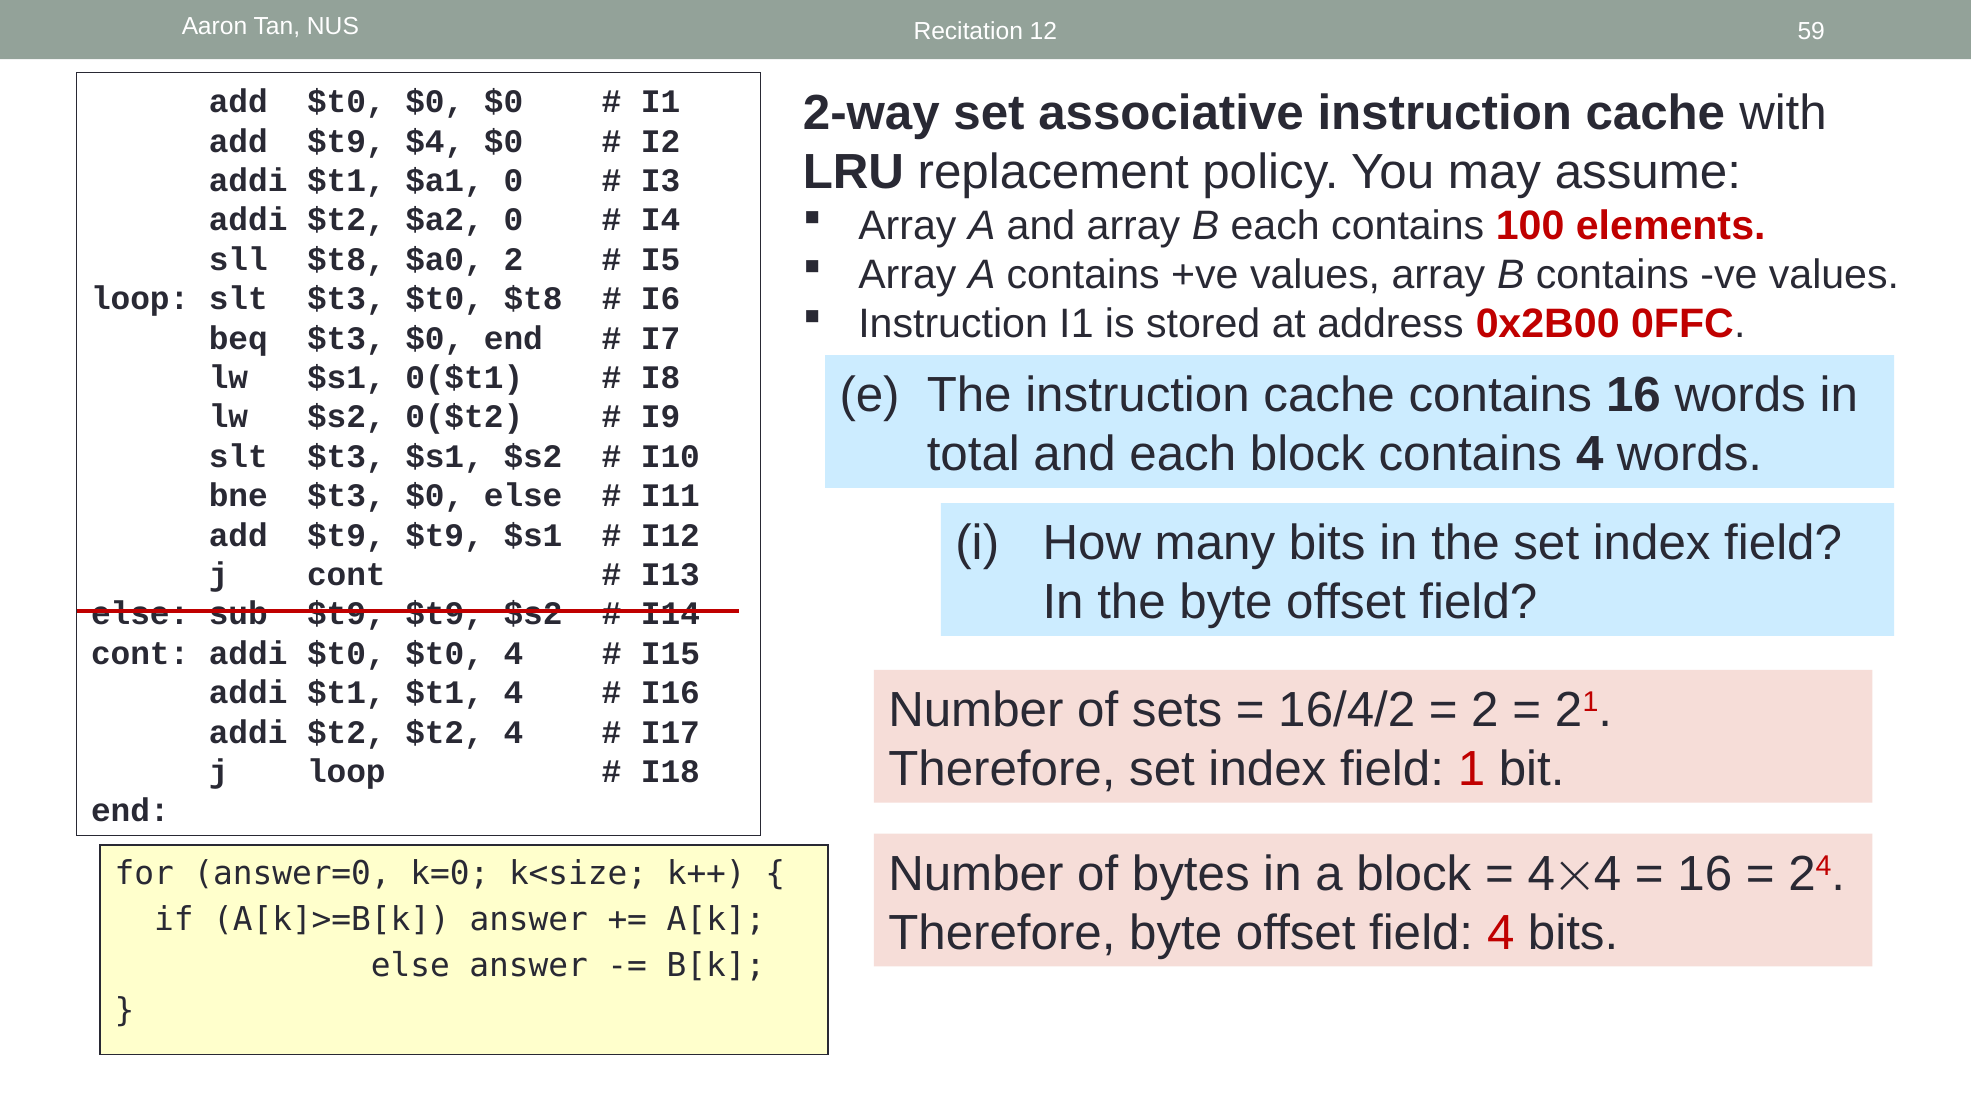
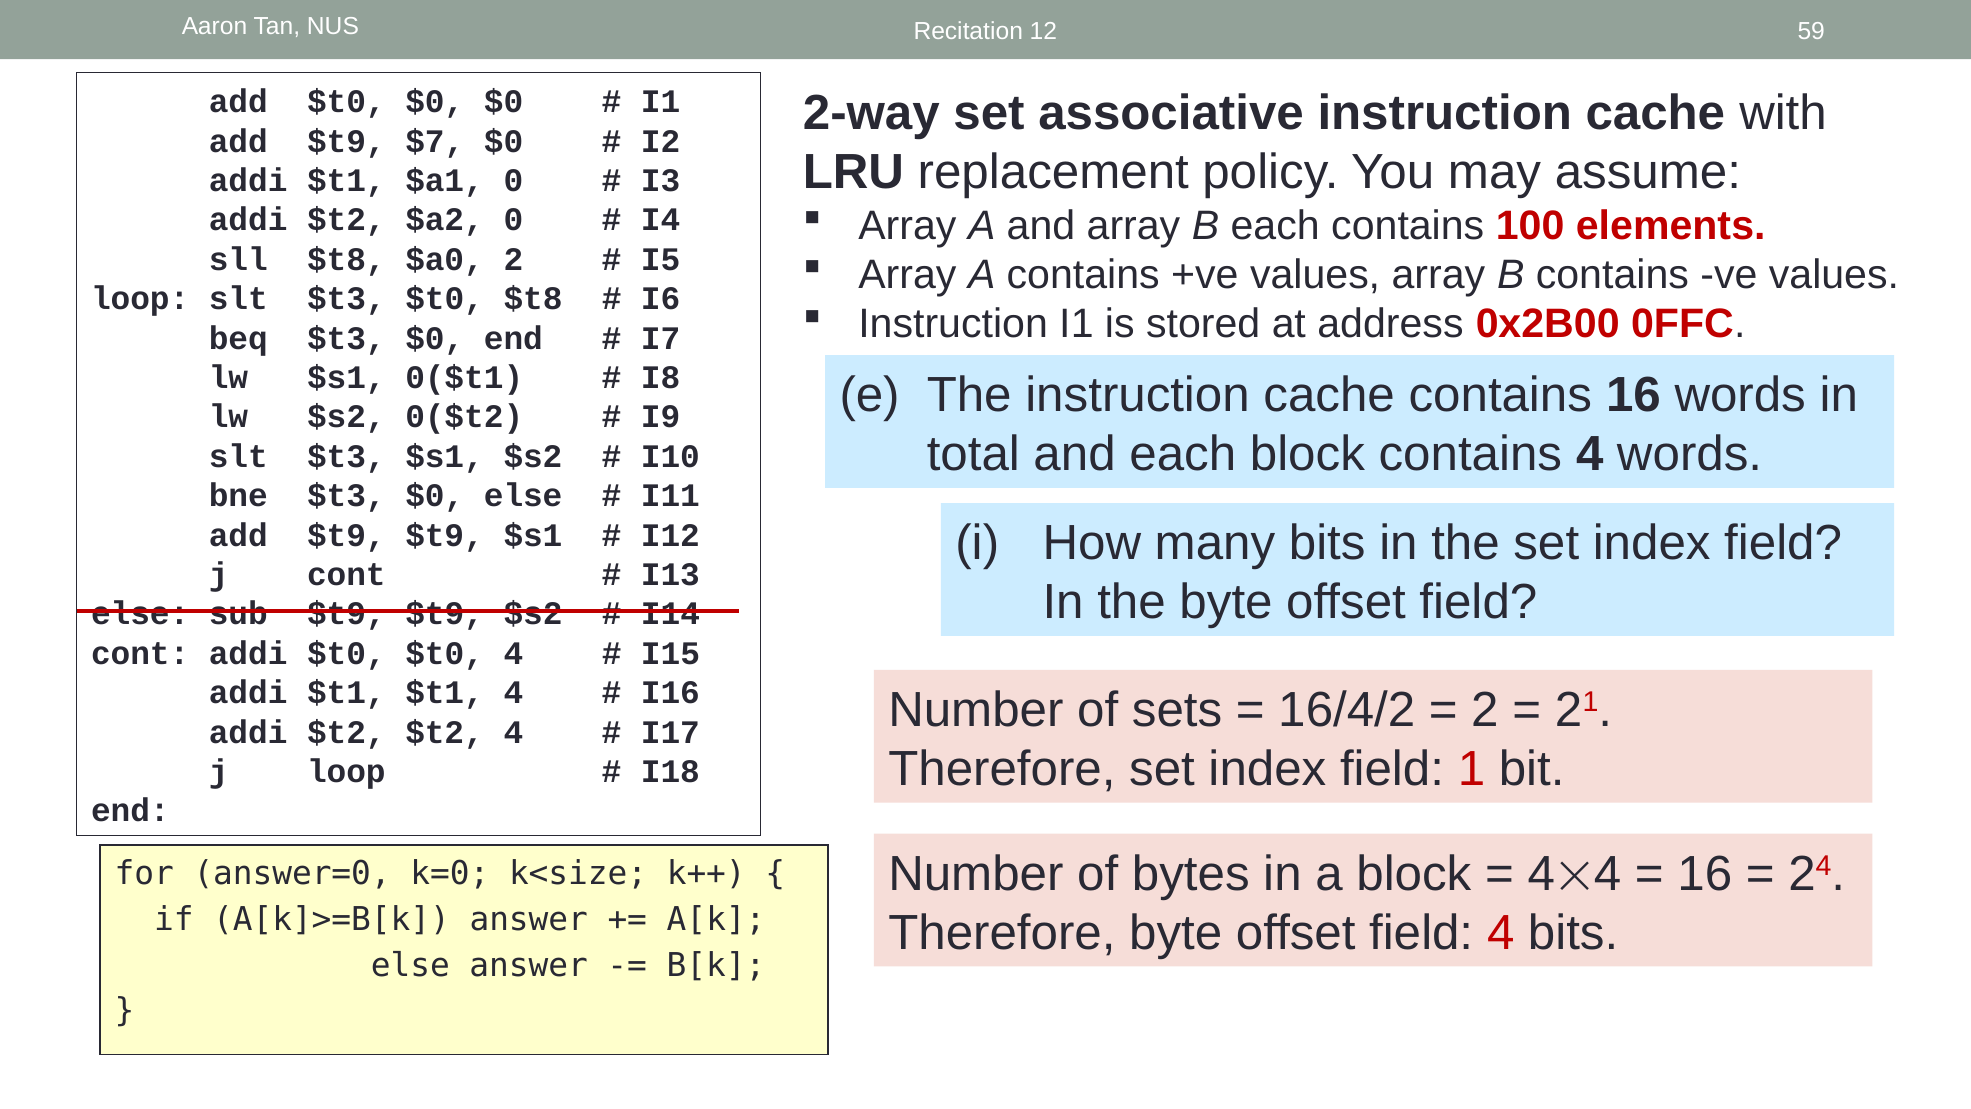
$4: $4 -> $7 (435, 141)
